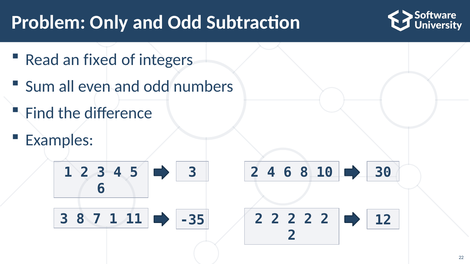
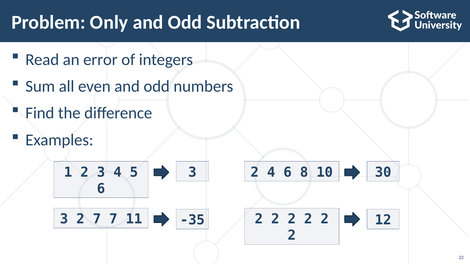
fixed: fixed -> error (100, 60)
3 8: 8 -> 2 (80, 219)
7 1: 1 -> 7 (113, 219)
